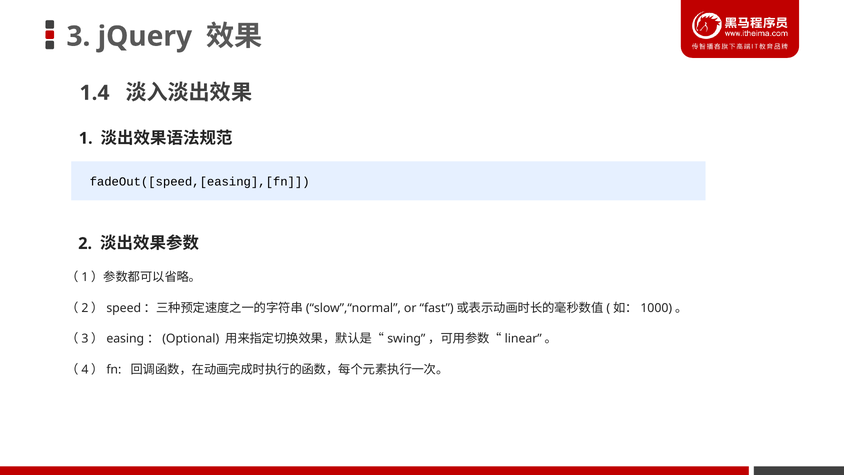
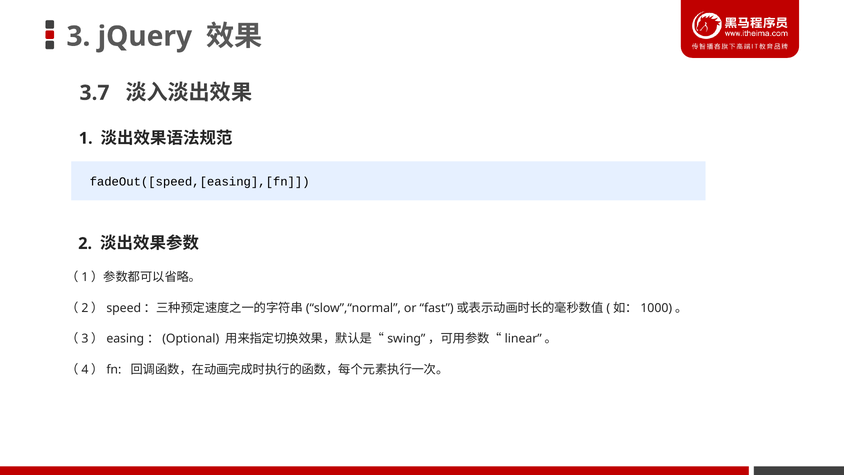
1.4: 1.4 -> 3.7 (95, 93)
